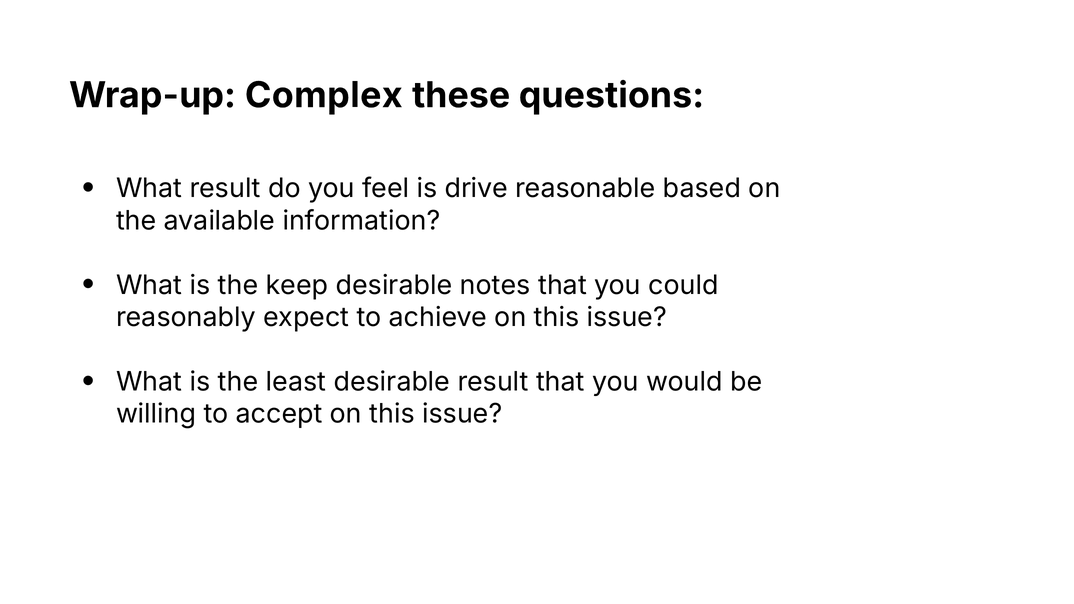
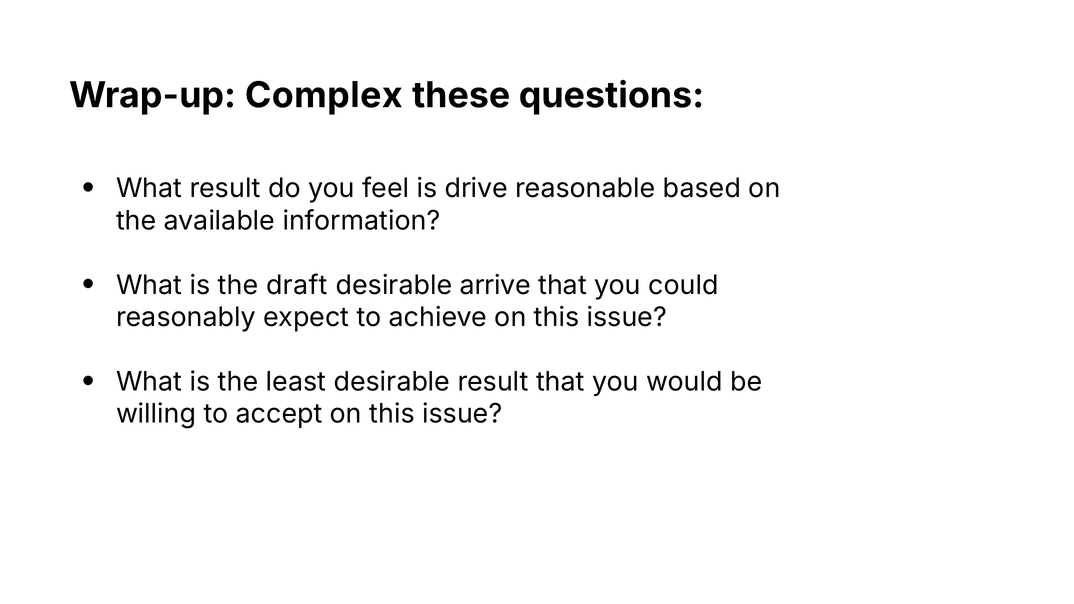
keep: keep -> draft (297, 285)
notes: notes -> arrive (495, 285)
